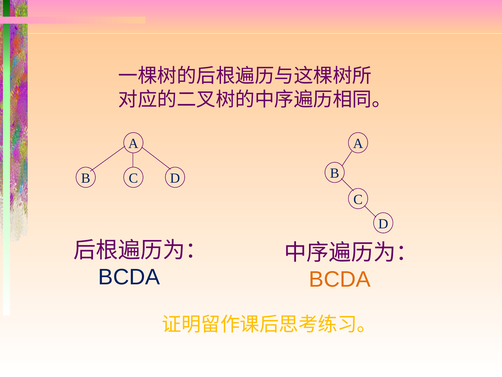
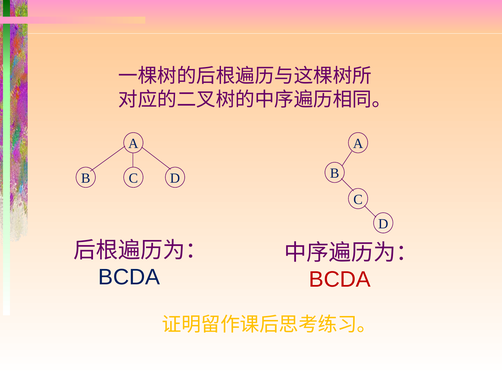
BCDA colour: orange -> red (340, 279)
